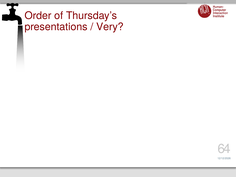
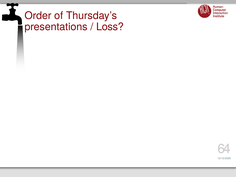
Very: Very -> Loss (110, 27)
